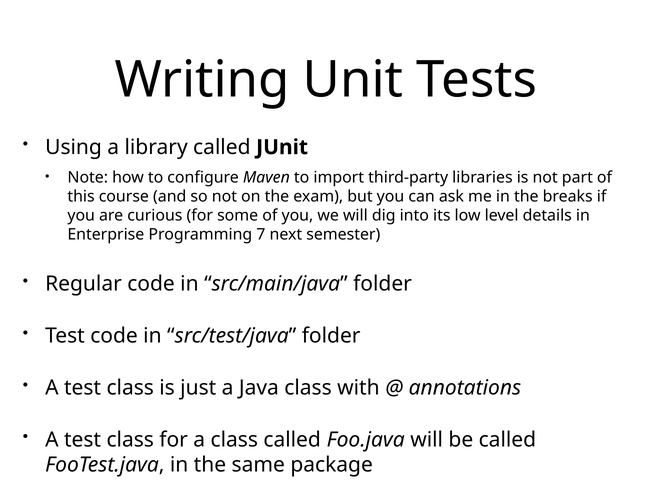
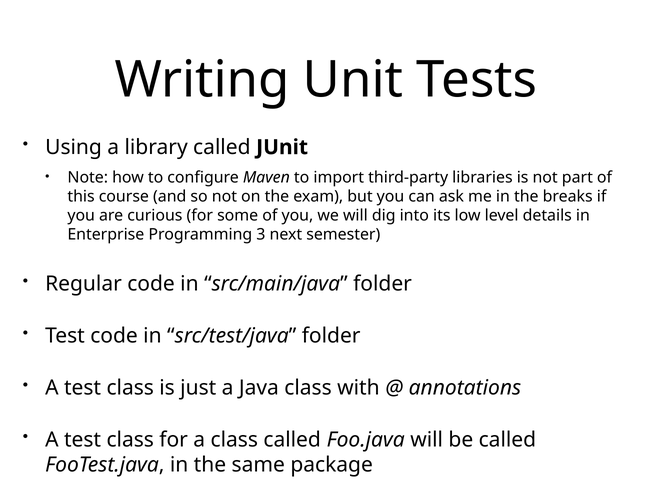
7: 7 -> 3 (261, 235)
